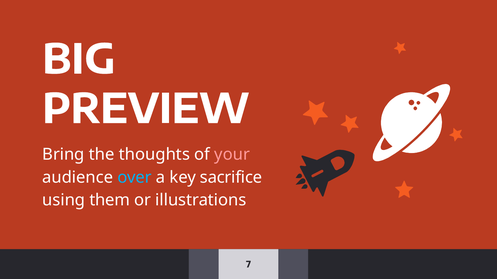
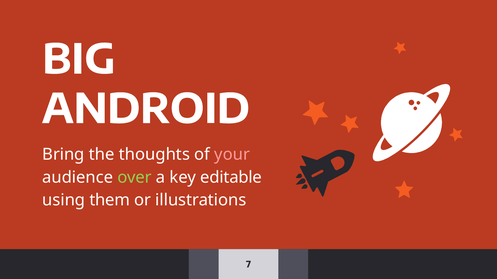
PREVIEW: PREVIEW -> ANDROID (146, 110)
over colour: light blue -> light green (135, 178)
sacrifice: sacrifice -> editable (231, 178)
